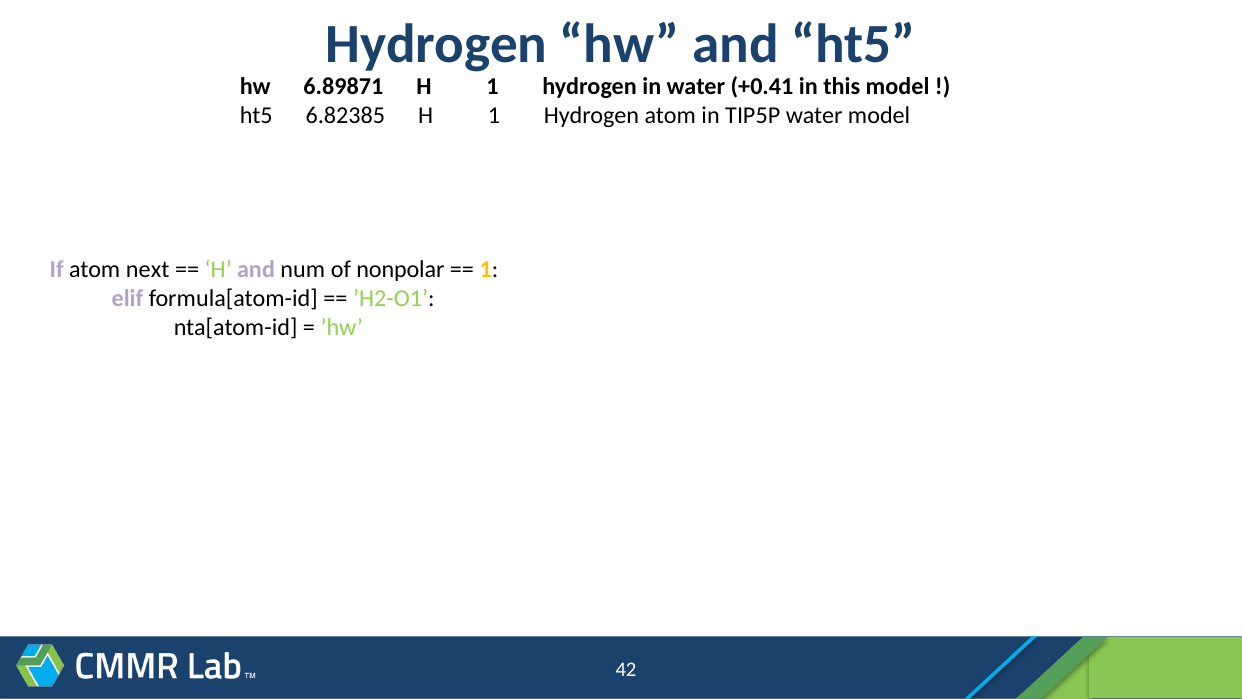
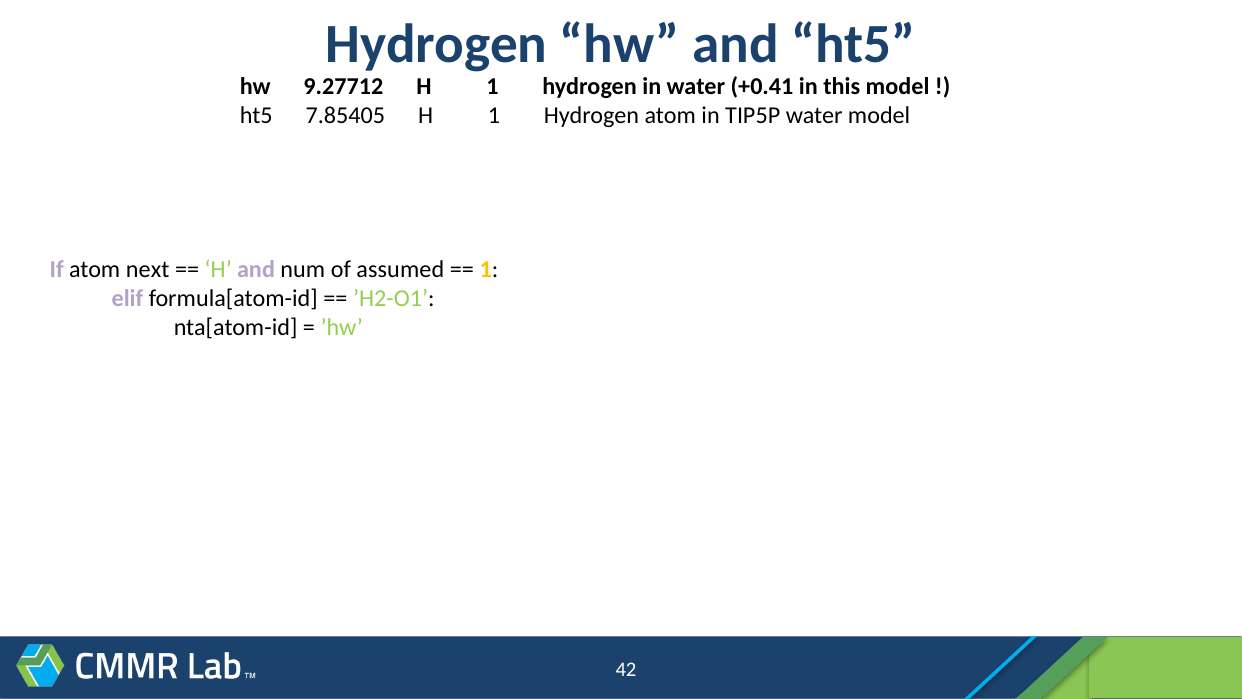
6.89871: 6.89871 -> 9.27712 (343, 87)
6.82385: 6.82385 -> 7.85405 (345, 116)
nonpolar: nonpolar -> assumed (400, 270)
